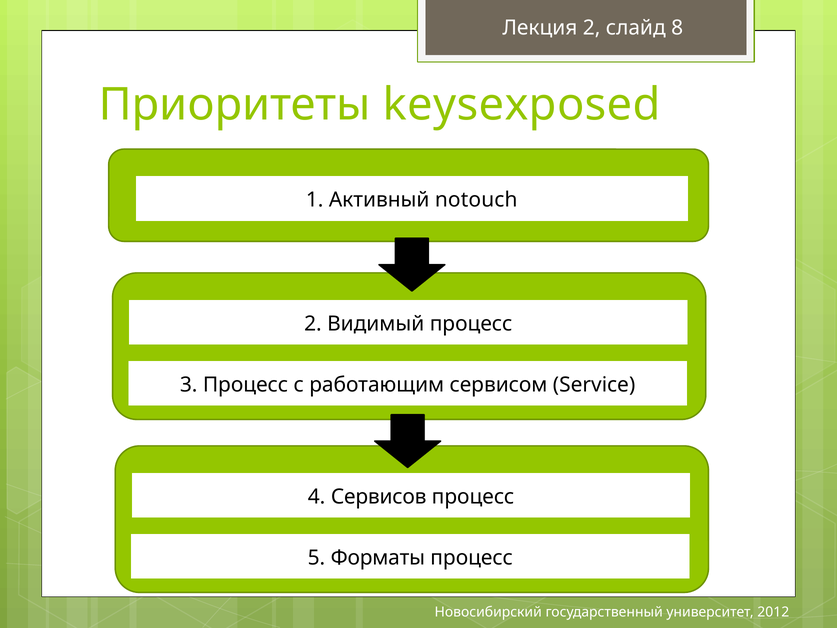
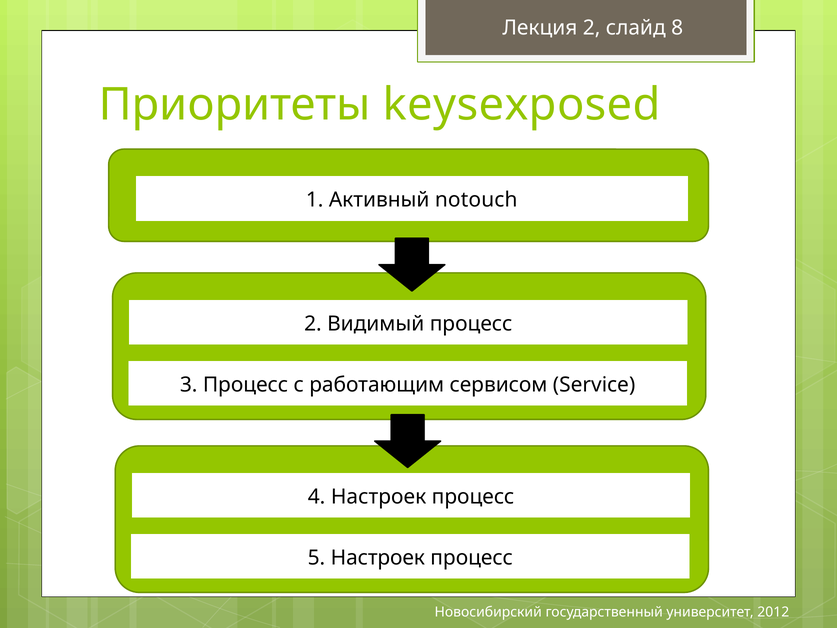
4 Сервисов: Сервисов -> Настроек (379, 497)
5 Форматы: Форматы -> Настроек (378, 558)
